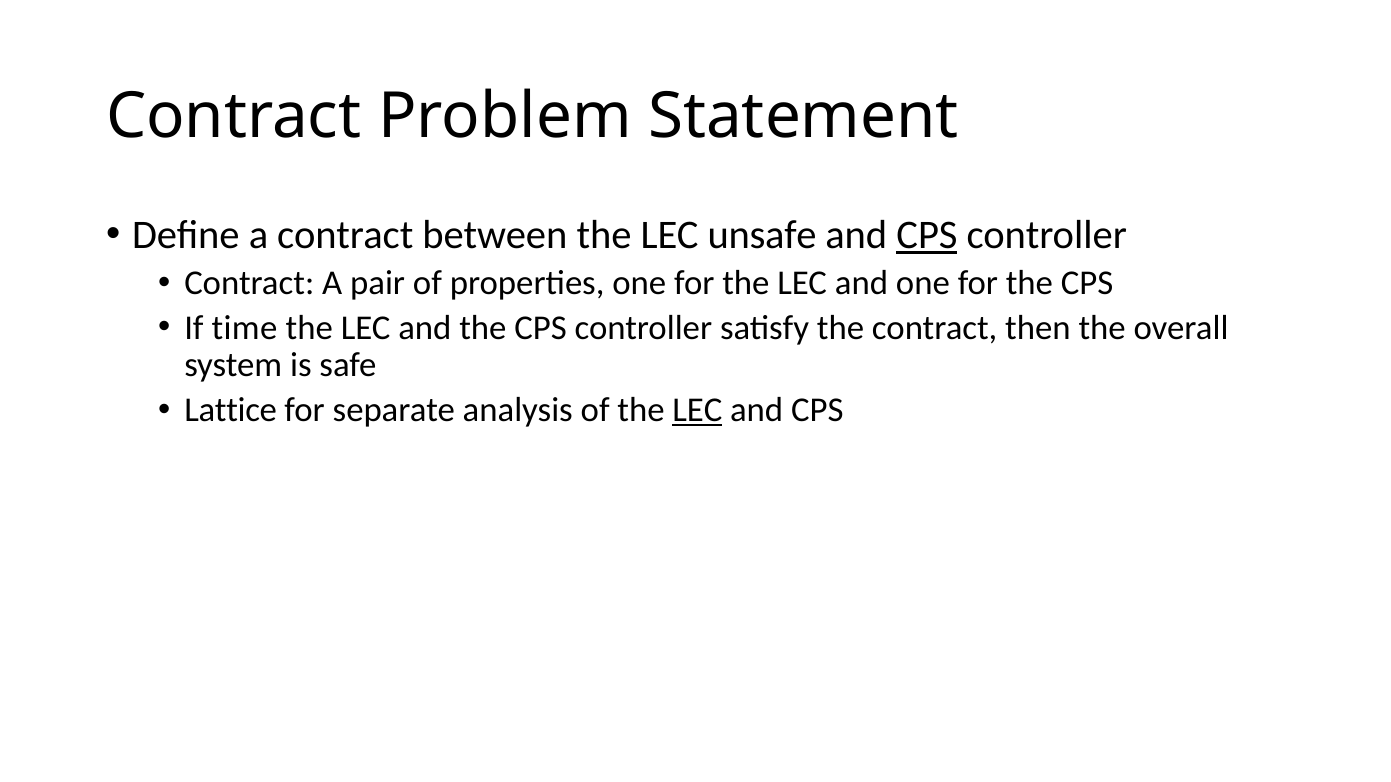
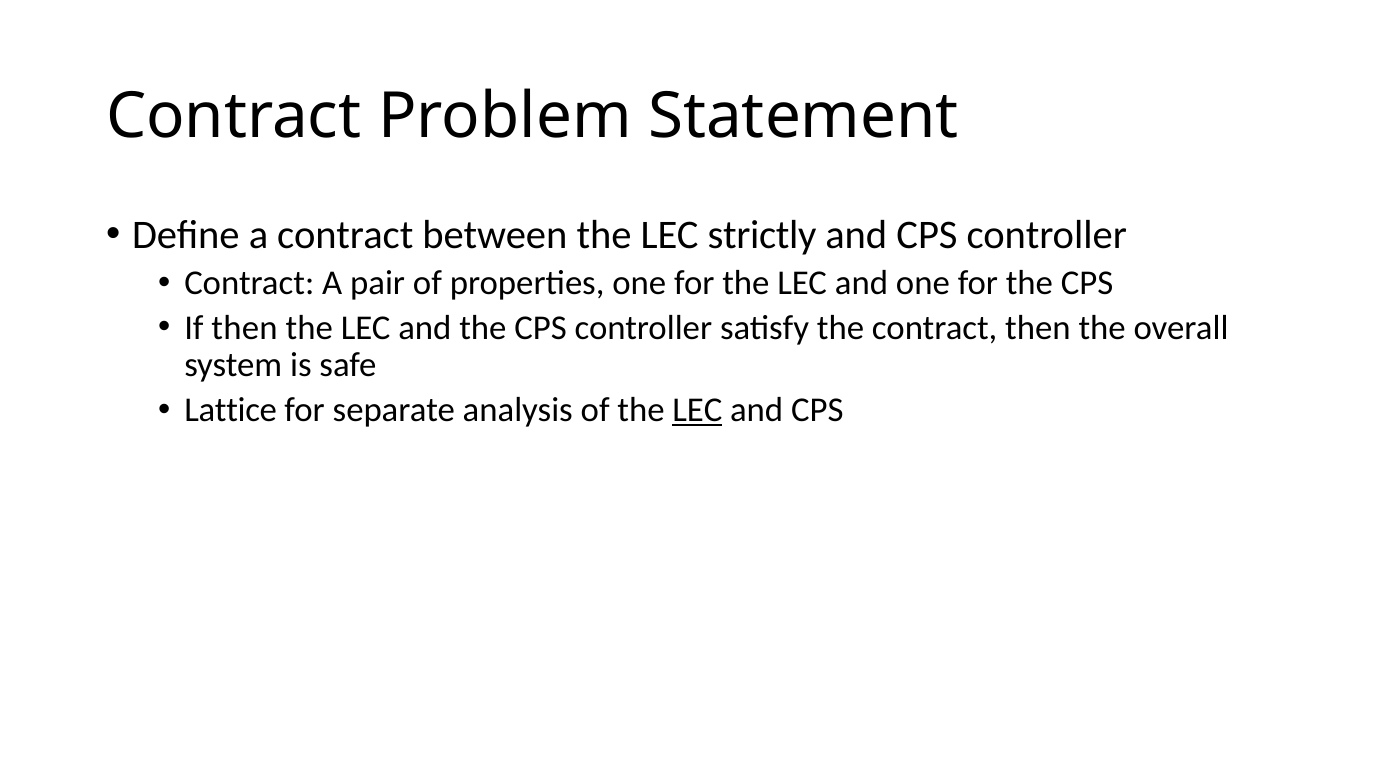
unsafe: unsafe -> strictly (762, 235)
CPS underline: present -> none (927, 235)
If time: time -> then (245, 328)
